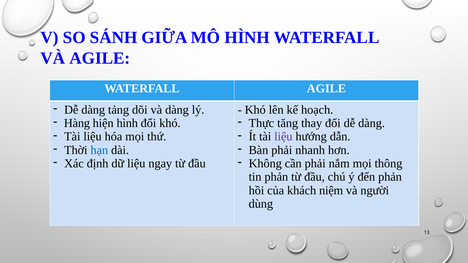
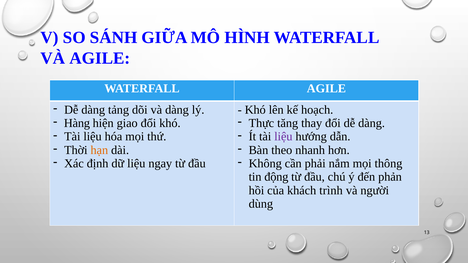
hiện hình: hình -> giao (127, 123)
hạn colour: blue -> orange (99, 150)
Bàn phải: phải -> theo (282, 150)
tin phản: phản -> động (276, 177)
niệm: niệm -> trình (331, 191)
